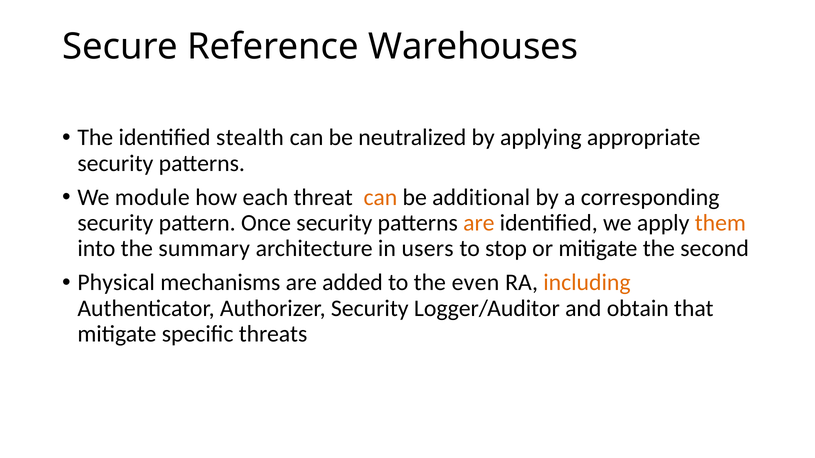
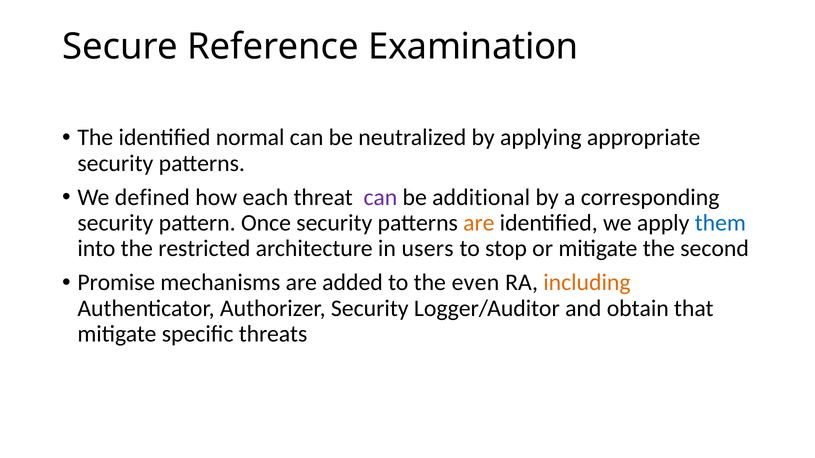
Warehouses: Warehouses -> Examination (473, 47)
stealth: stealth -> normal (250, 138)
module: module -> defined (152, 197)
can colour: orange -> purple (380, 197)
them colour: orange -> blue (720, 223)
summary: summary -> restricted (204, 249)
Physical: Physical -> Promise (116, 283)
